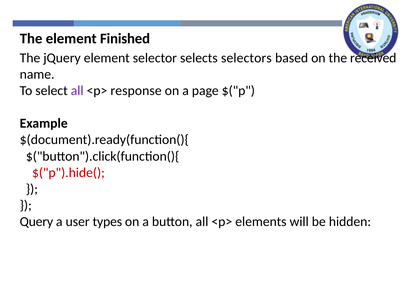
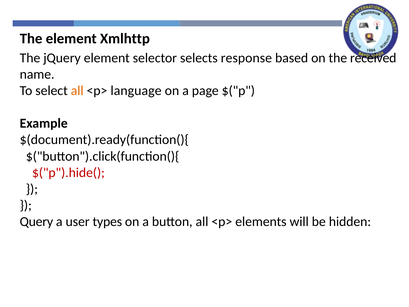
Finished: Finished -> Xmlhttp (125, 39)
selectors: selectors -> response (246, 58)
all colour: purple -> orange (77, 91)
response: response -> language (136, 91)
